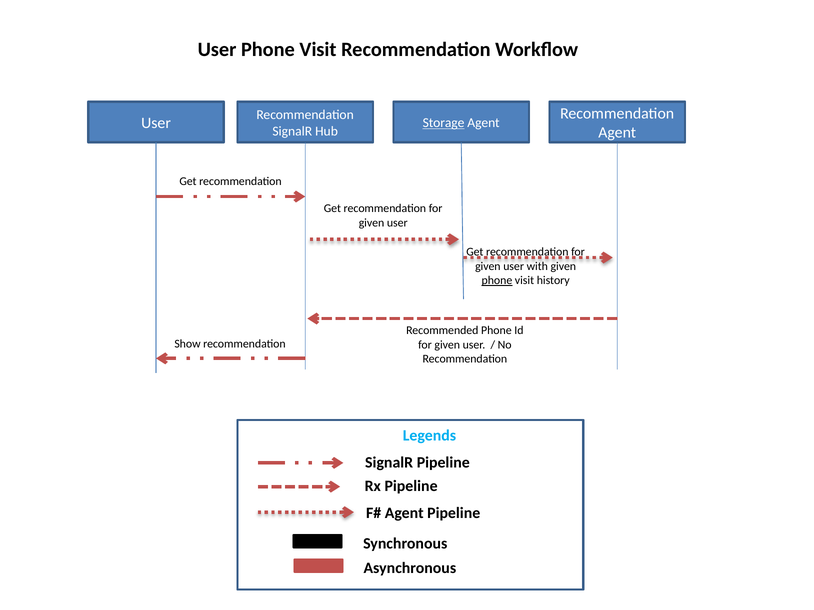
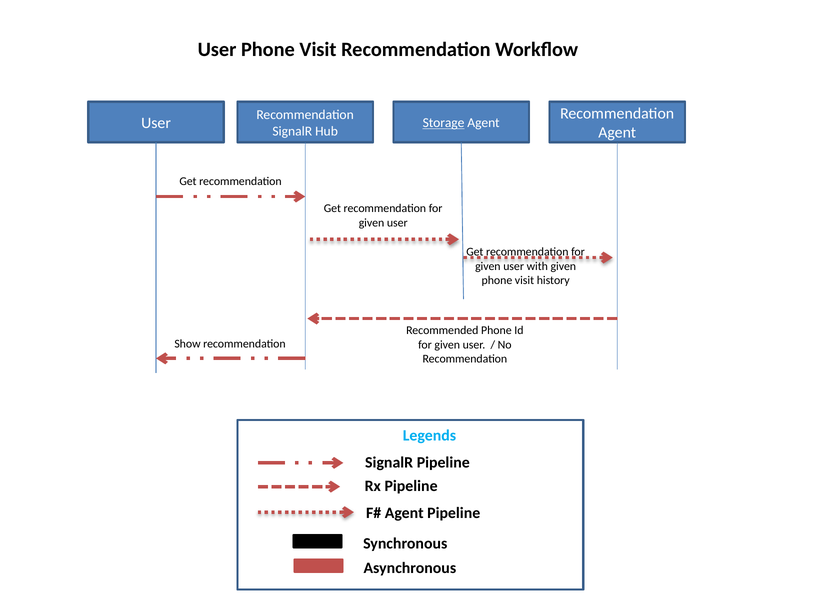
phone underline: present -> none (497, 281)
